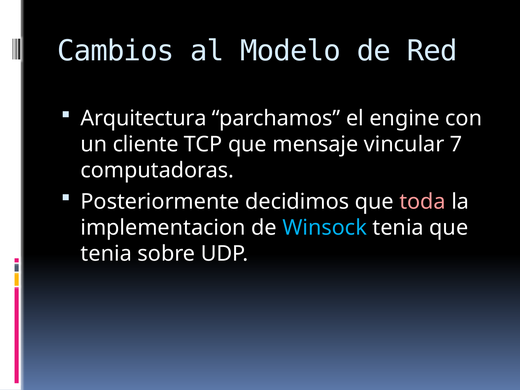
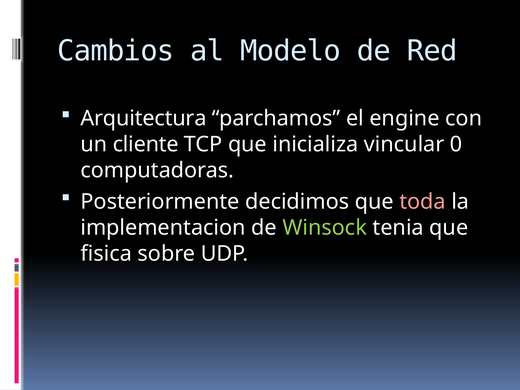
mensaje: mensaje -> inicializa (315, 144)
7: 7 -> 0 (456, 144)
Winsock colour: light blue -> light green (325, 228)
tenia: tenia -> fisica (106, 254)
